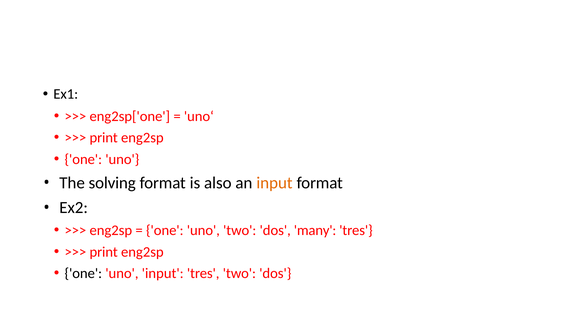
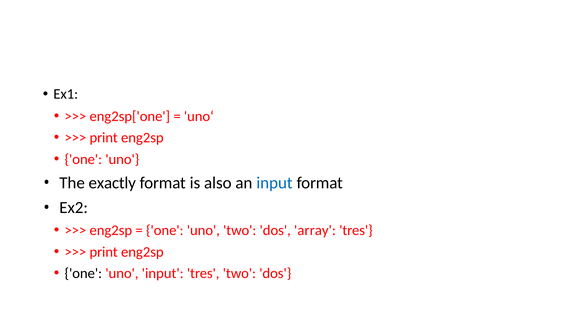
solving: solving -> exactly (112, 183)
input colour: orange -> blue (274, 183)
many: many -> array (315, 231)
